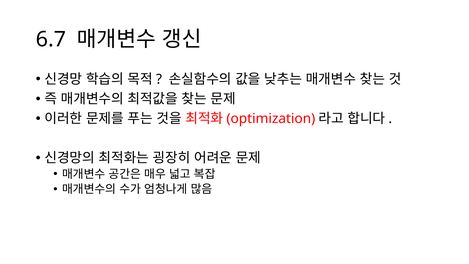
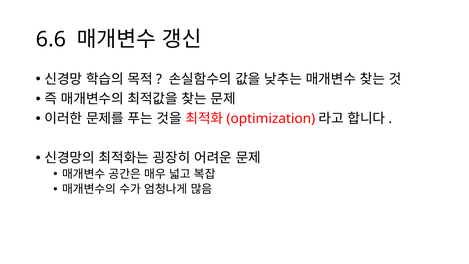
6.7: 6.7 -> 6.6 (51, 39)
